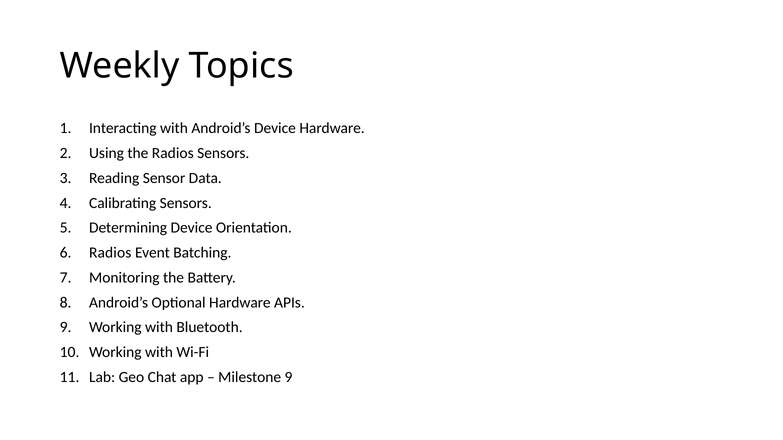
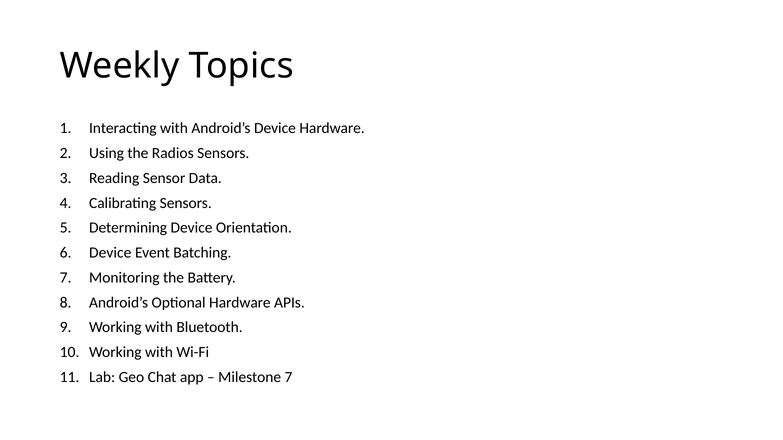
Radios: Radios -> Device (110, 253)
Milestone 9: 9 -> 7 (288, 377)
